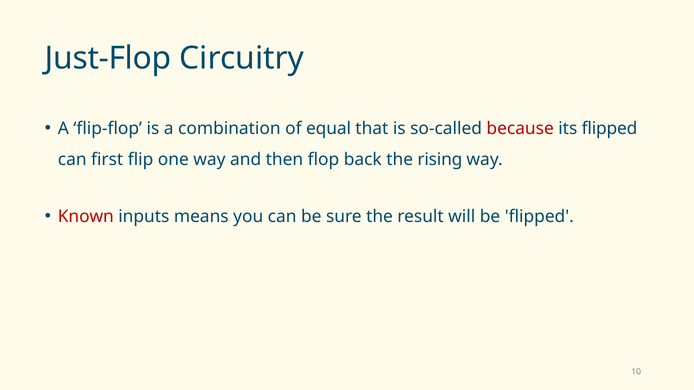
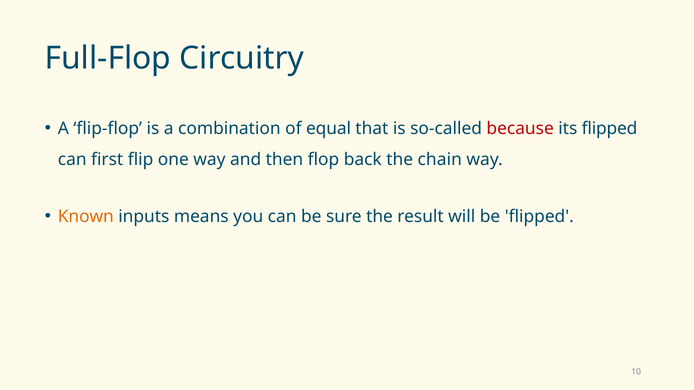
Just-Flop: Just-Flop -> Full-Flop (108, 58)
rising: rising -> chain (440, 160)
Known colour: red -> orange (86, 217)
